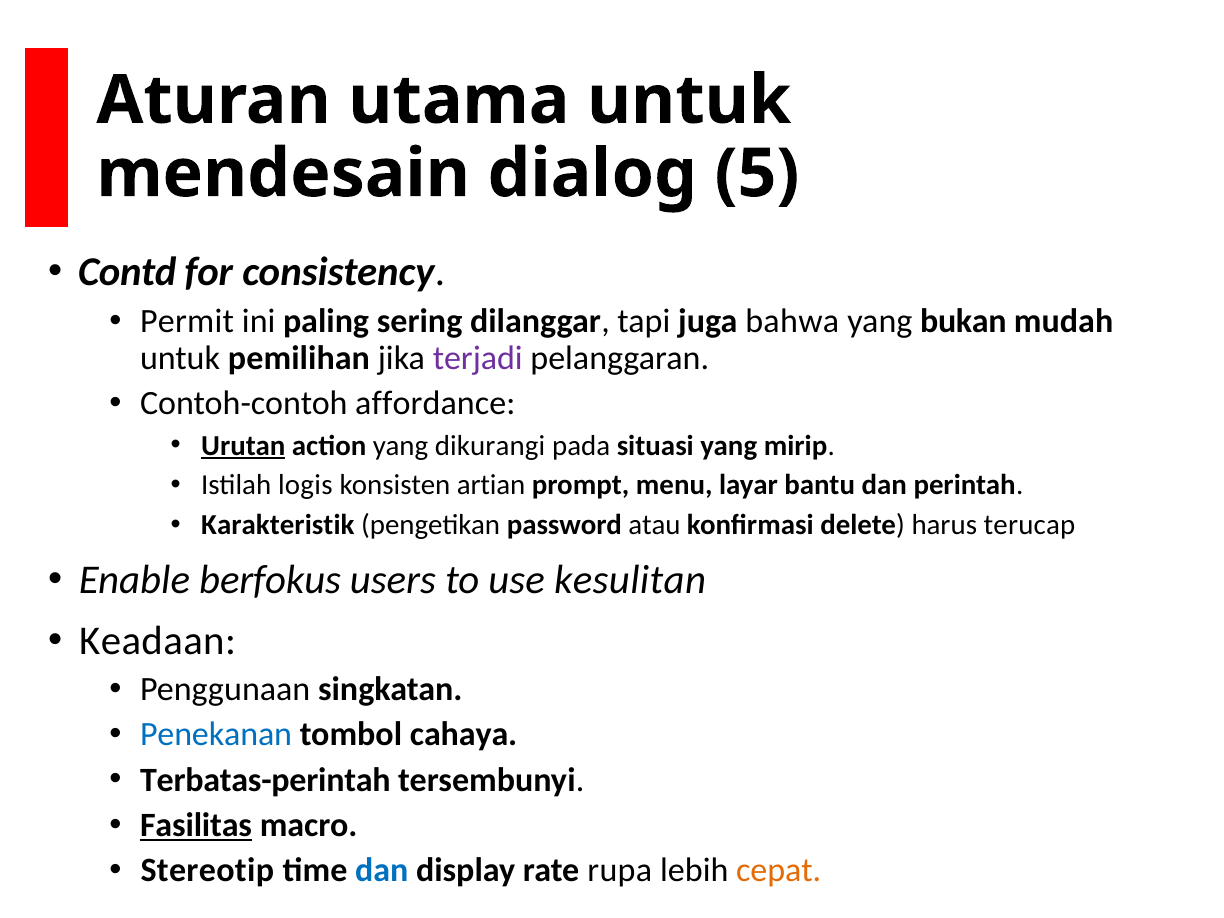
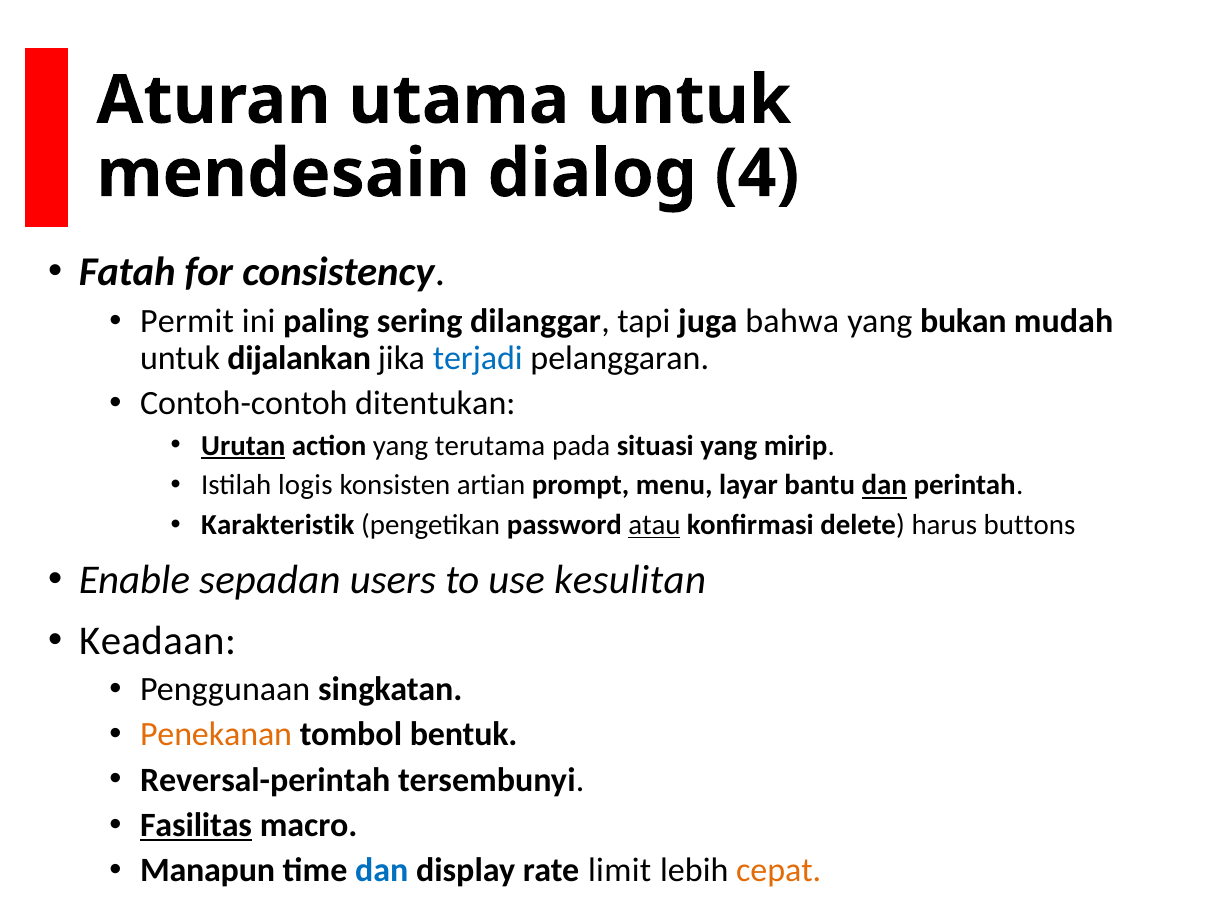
5: 5 -> 4 (757, 174)
Contd: Contd -> Fatah (127, 272)
pemilihan: pemilihan -> dijalankan (299, 358)
terjadi colour: purple -> blue (478, 358)
affordance: affordance -> ditentukan (435, 403)
dikurangi: dikurangi -> terutama (490, 446)
dan underline: none -> present (884, 485)
atau underline: none -> present (654, 525)
terucap: terucap -> buttons (1030, 525)
berfokus: berfokus -> sepadan (270, 580)
Penekanan colour: blue -> orange (216, 735)
cahaya: cahaya -> bentuk (464, 735)
Terbatas-perintah: Terbatas-perintah -> Reversal-perintah (265, 780)
Stereotip: Stereotip -> Manapun (208, 870)
rupa: rupa -> limit (620, 870)
